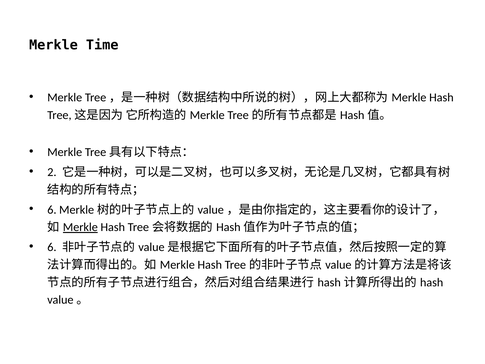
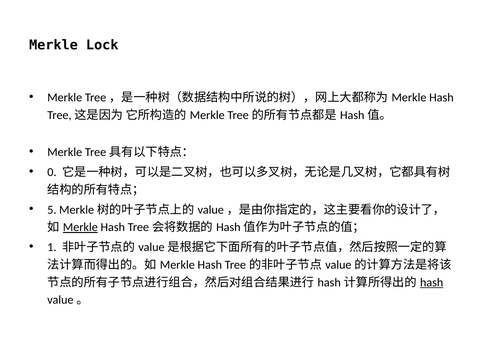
Time: Time -> Lock (102, 45)
2: 2 -> 0 (52, 172)
6: 6 -> 5 (52, 210)
6: 6 -> 1 (52, 247)
hash underline: none -> present (432, 282)
